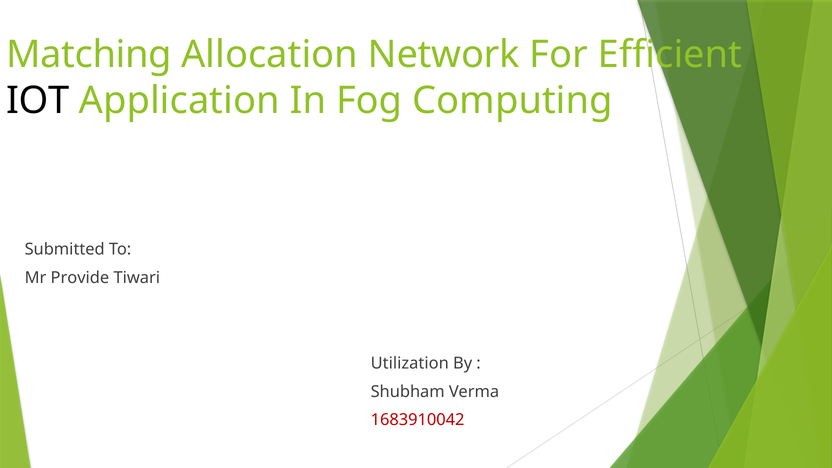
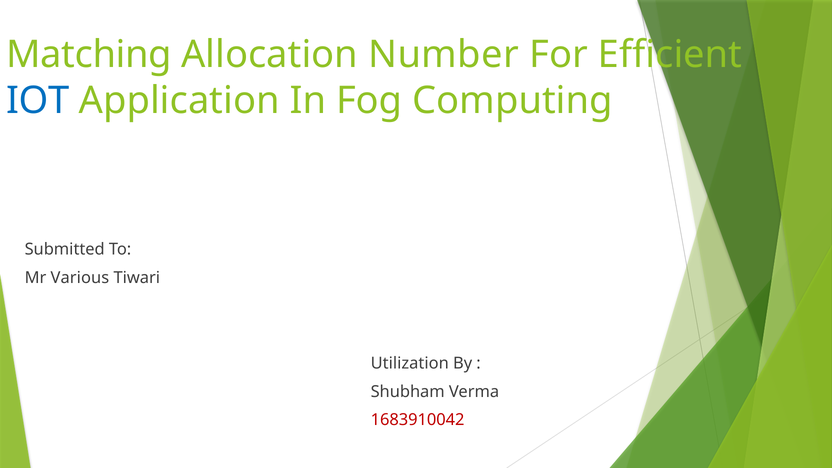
Network: Network -> Number (444, 55)
IOT colour: black -> blue (38, 101)
Provide: Provide -> Various (80, 278)
